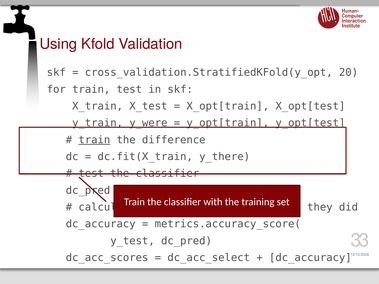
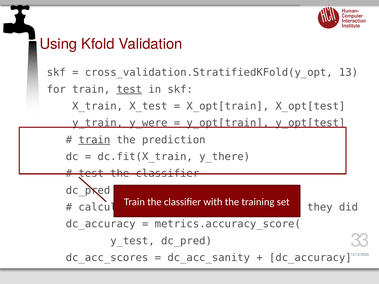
20: 20 -> 13 (349, 73)
test underline: none -> present (129, 89)
difference: difference -> prediction (174, 140)
dc_acc_select: dc_acc_select -> dc_acc_sanity (209, 258)
